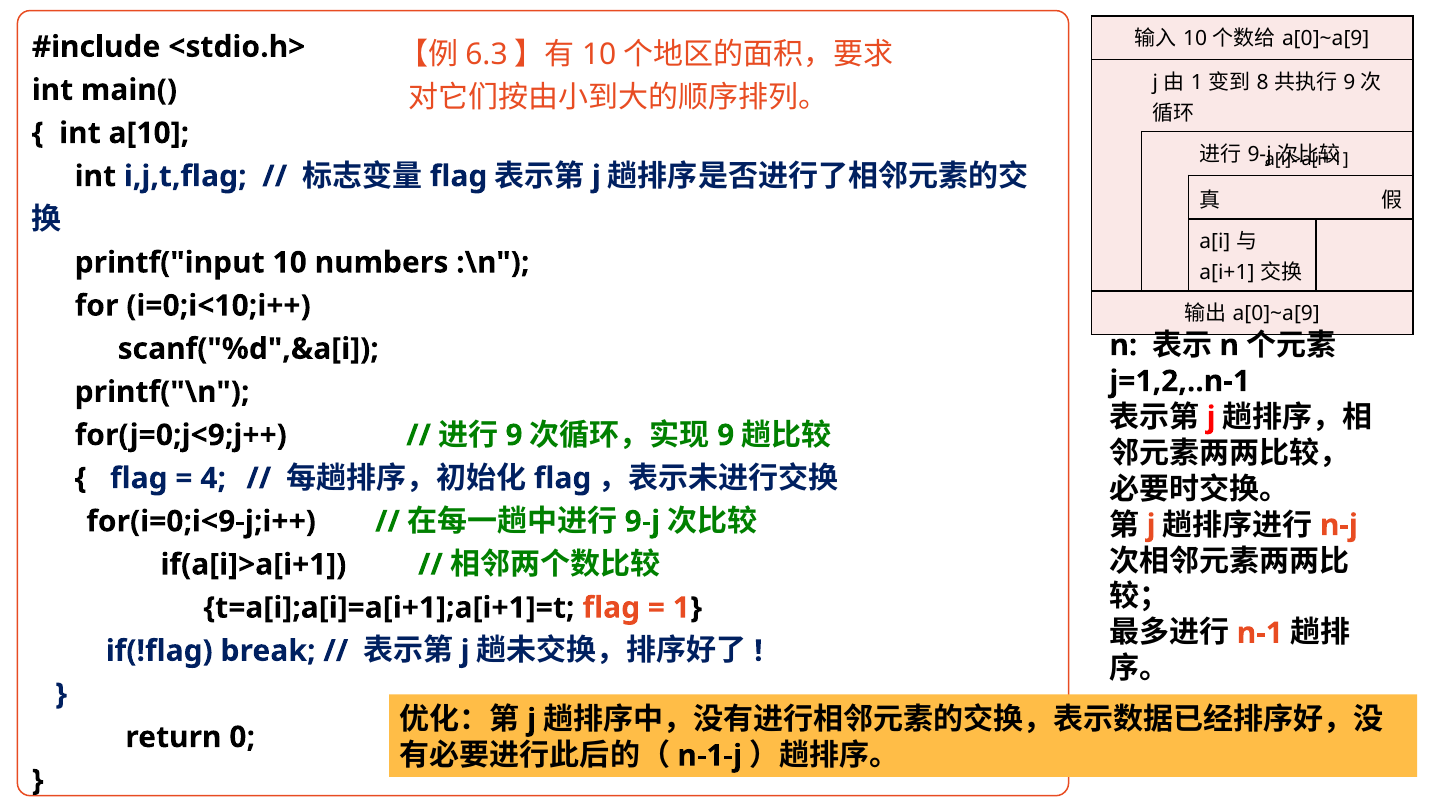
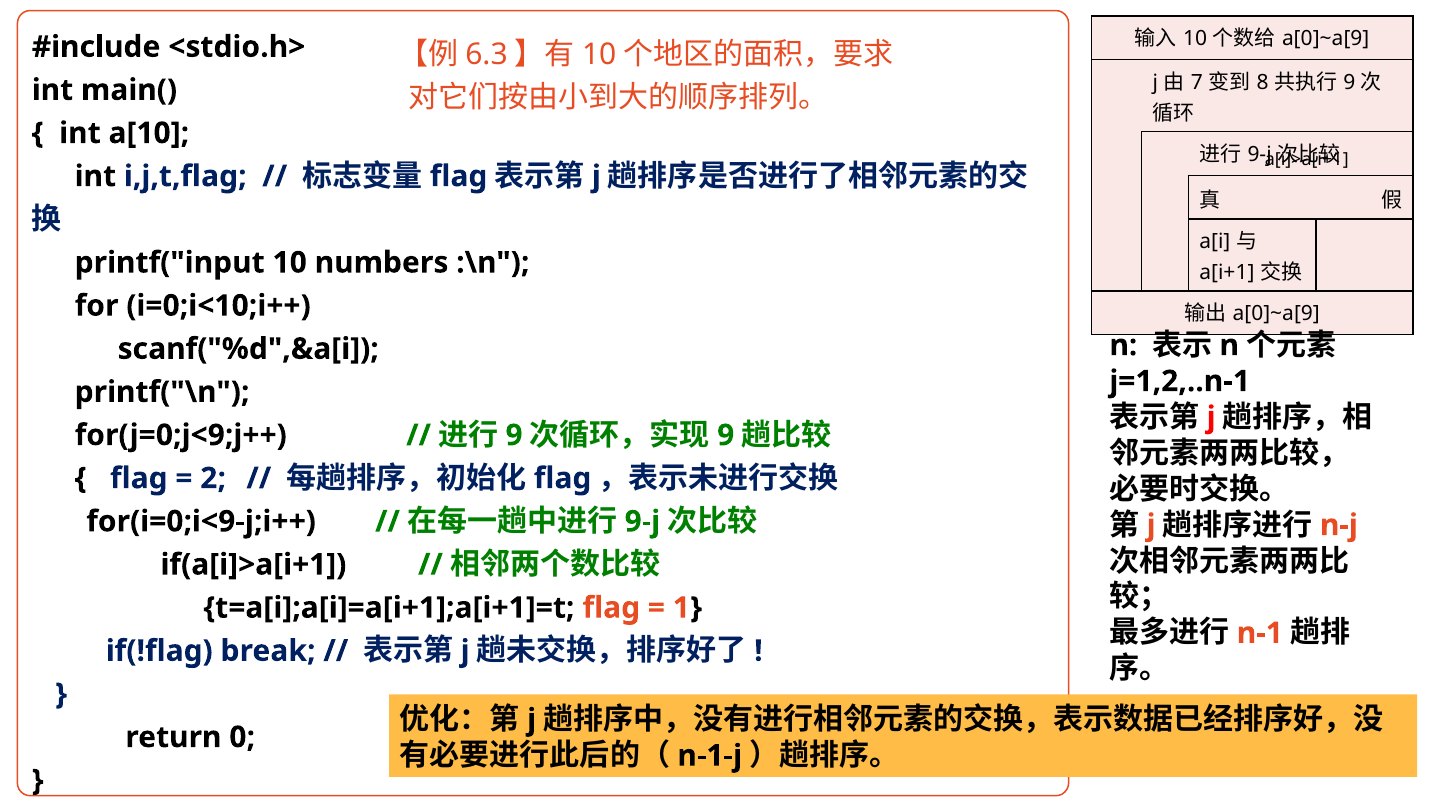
1: 1 -> 7 (1197, 83)
4: 4 -> 2 (213, 479)
